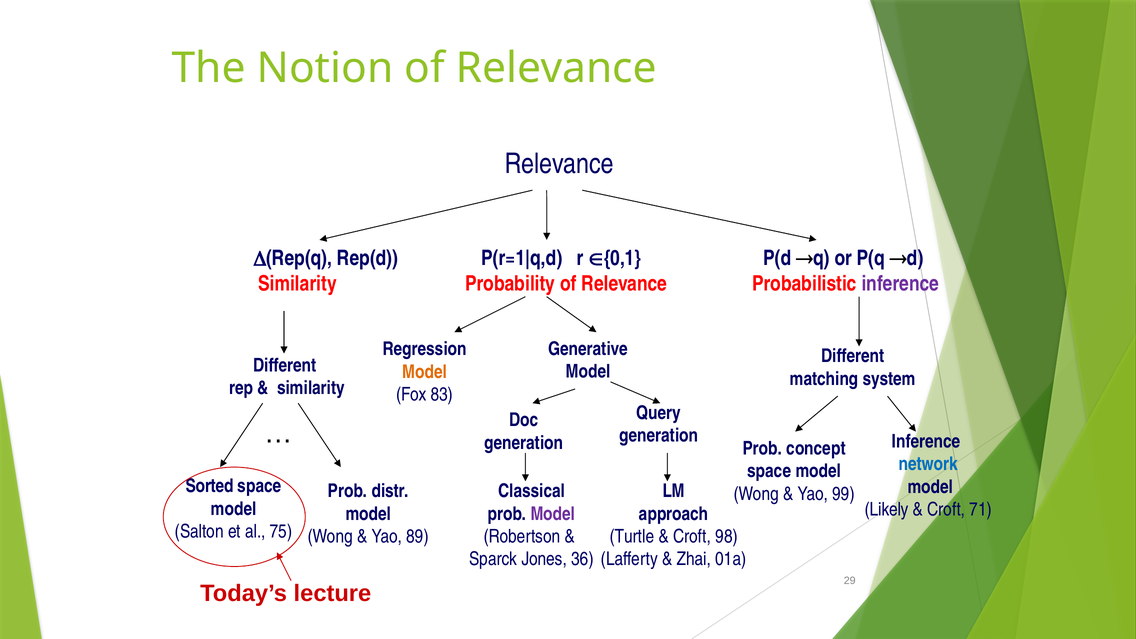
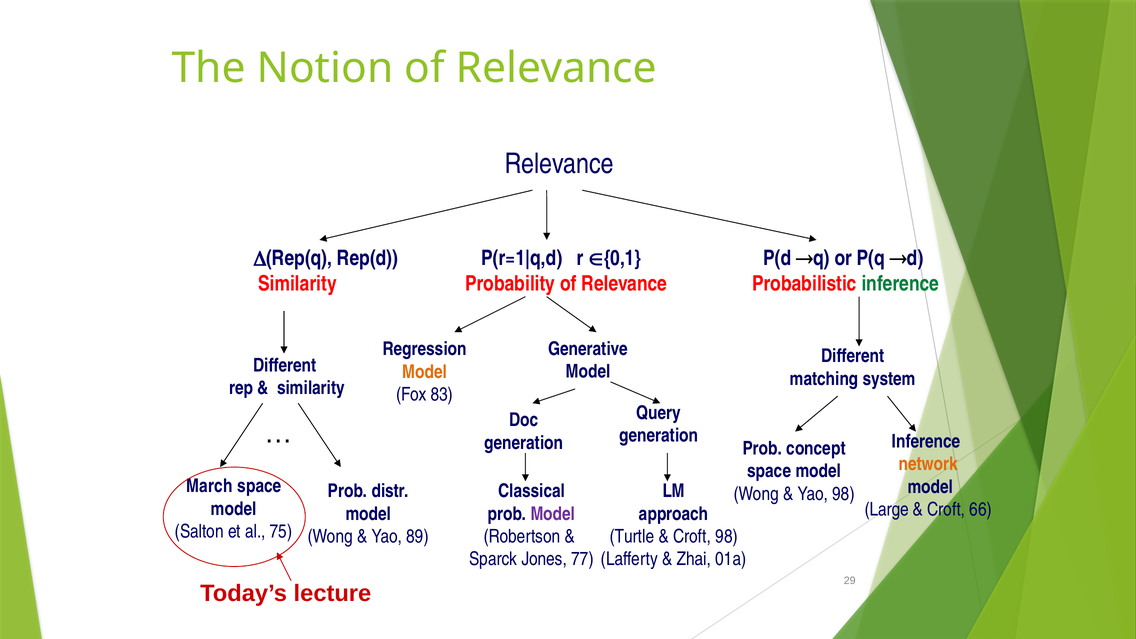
inference colour: purple -> green (900, 284)
network colour: blue -> orange (928, 464)
Sorted: Sorted -> March (210, 486)
Yao 99: 99 -> 98 (843, 494)
Likely: Likely -> Large (887, 509)
71: 71 -> 66 (981, 509)
36: 36 -> 77 (582, 559)
